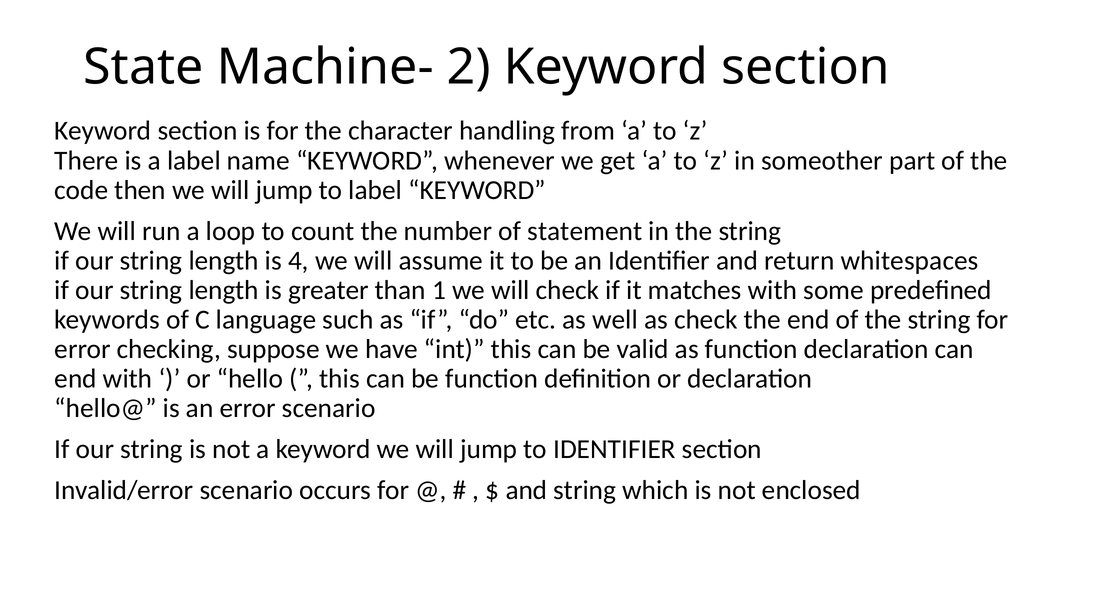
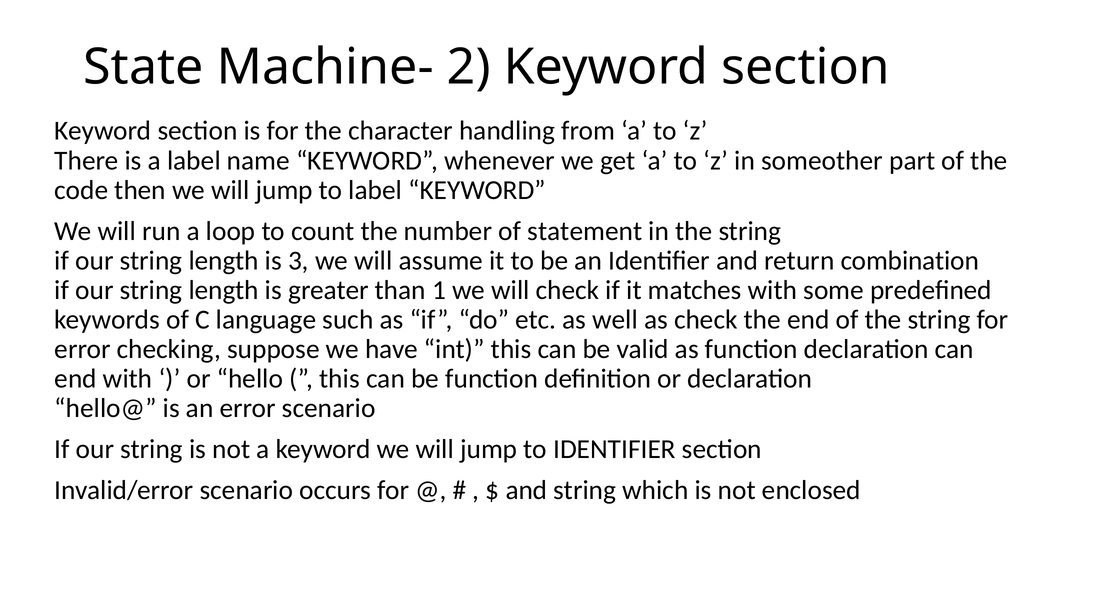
4: 4 -> 3 (298, 261)
whitespaces: whitespaces -> combination (910, 261)
